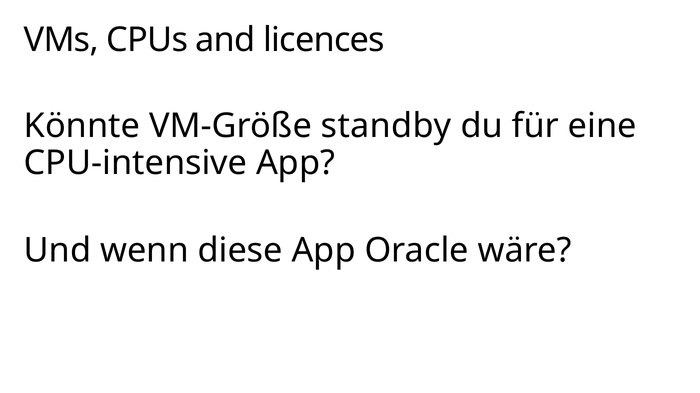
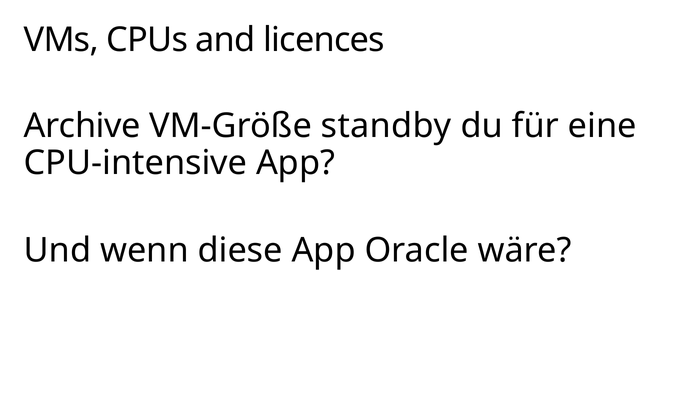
Könnte: Könnte -> Archive (82, 126)
